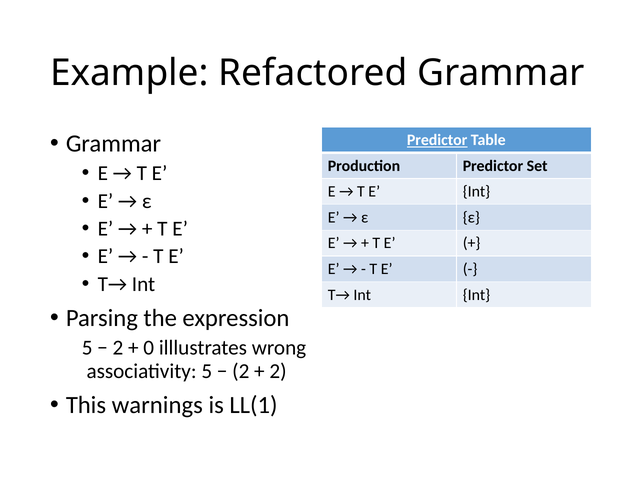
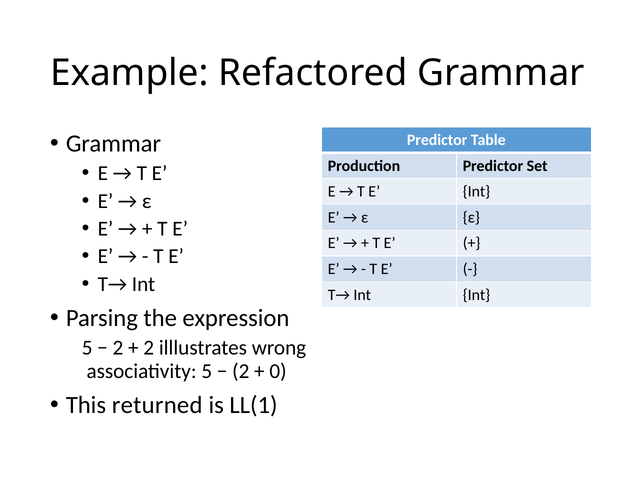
Predictor underline: present -> none (437, 140)
0: 0 -> 2 (149, 347)
2: 2 -> 0 (278, 371)
warnings: warnings -> returned (157, 405)
